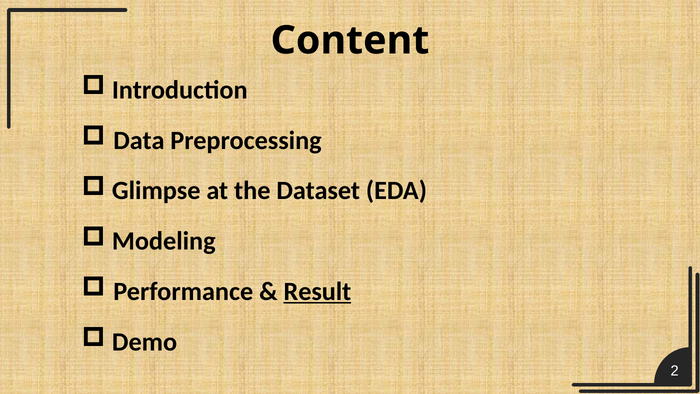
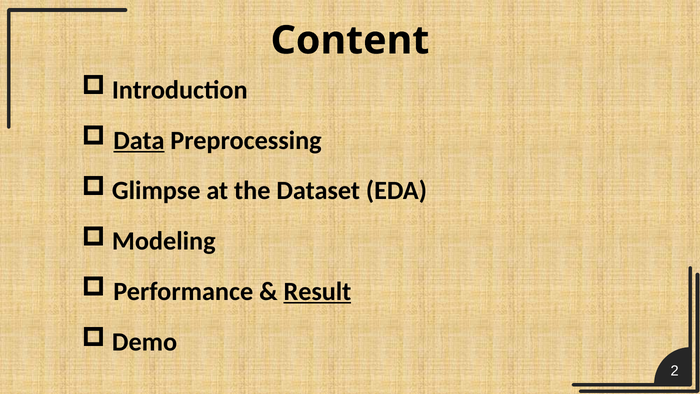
Data underline: none -> present (139, 140)
